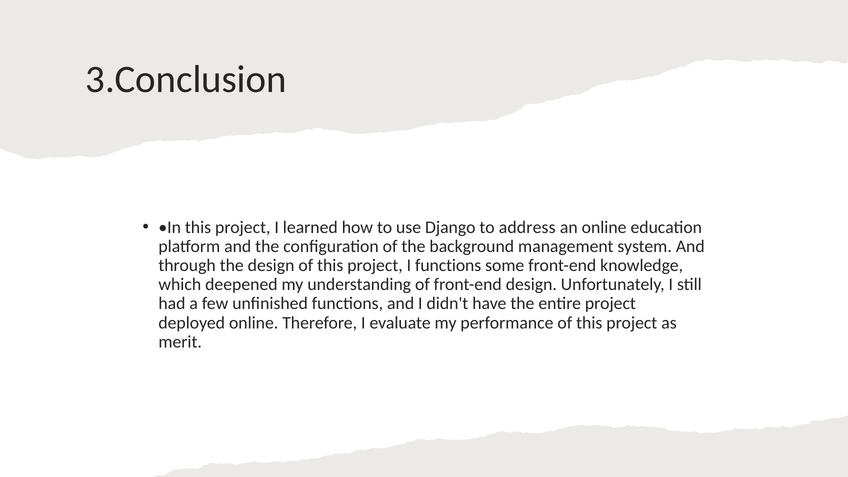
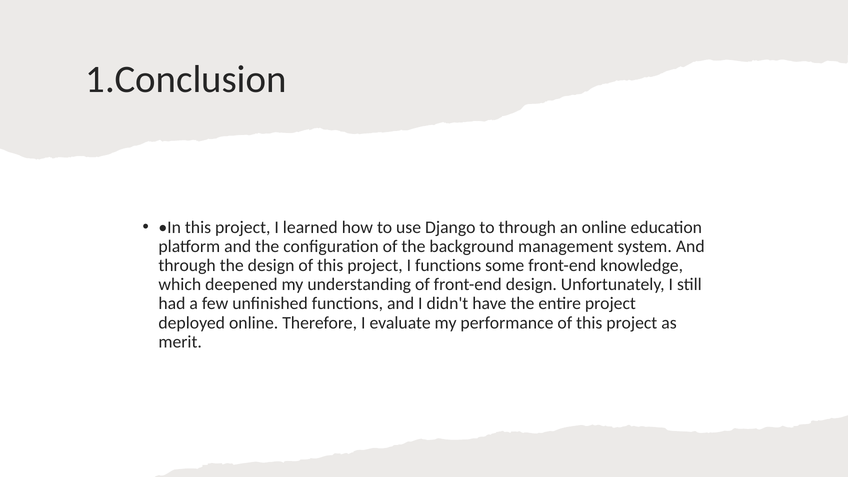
3.Conclusion: 3.Conclusion -> 1.Conclusion (186, 79)
to address: address -> through (527, 227)
